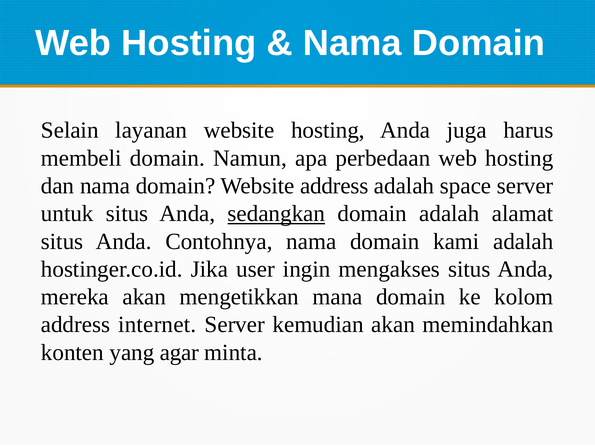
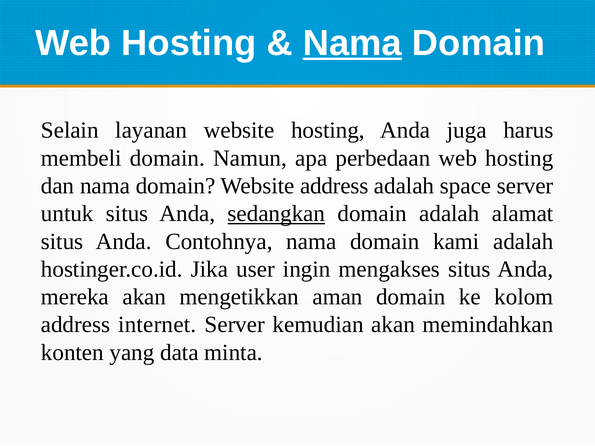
Nama underline: none -> present (352, 43)
mana: mana -> aman (337, 297)
agar: agar -> data (179, 353)
